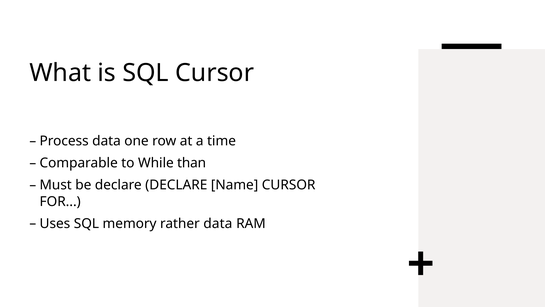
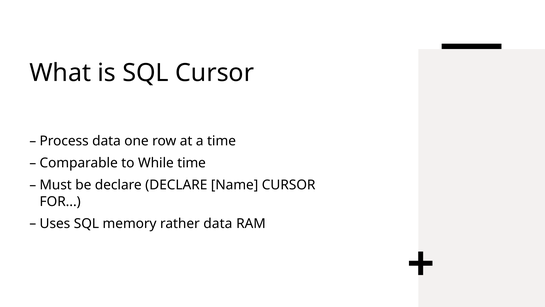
While than: than -> time (192, 163)
